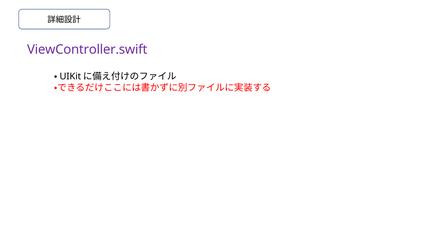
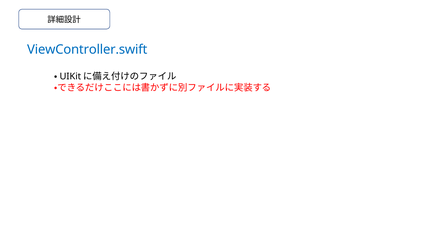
ViewController.swift colour: purple -> blue (87, 50)
